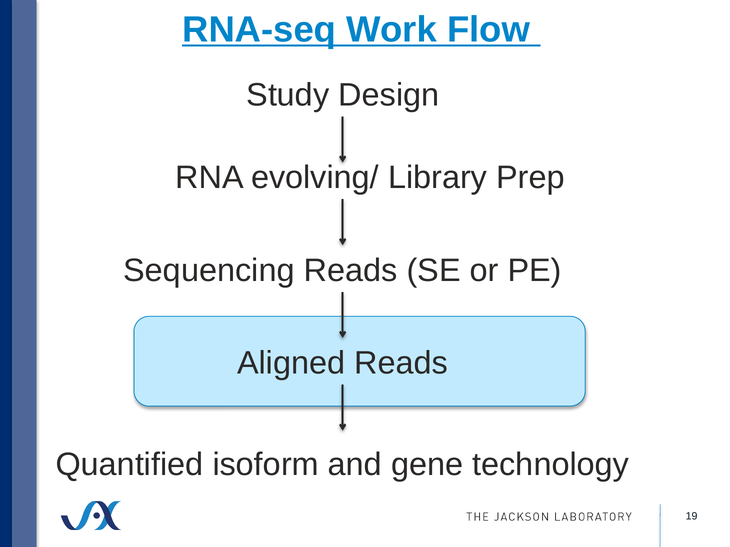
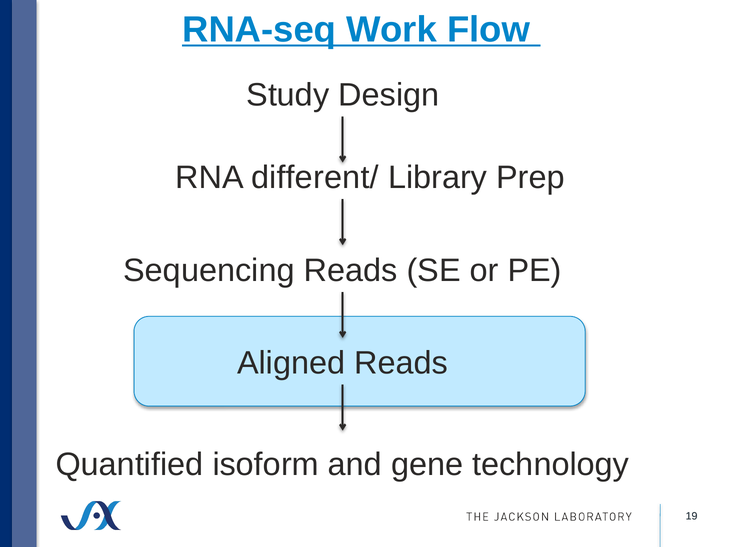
evolving/: evolving/ -> different/ (315, 178)
